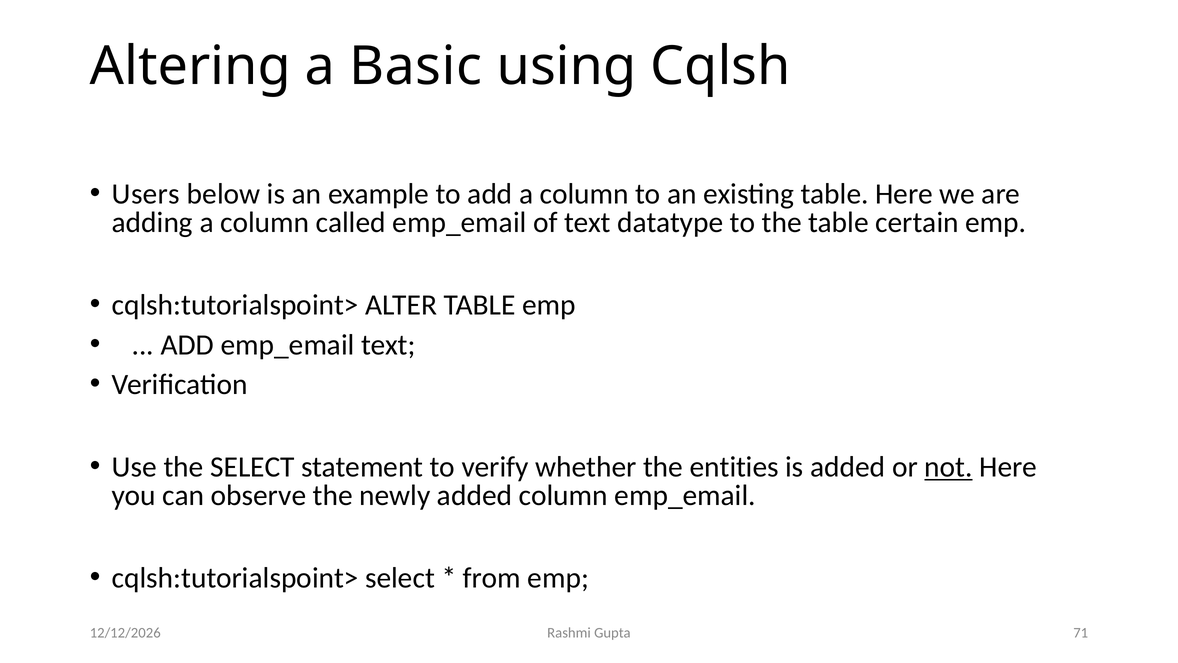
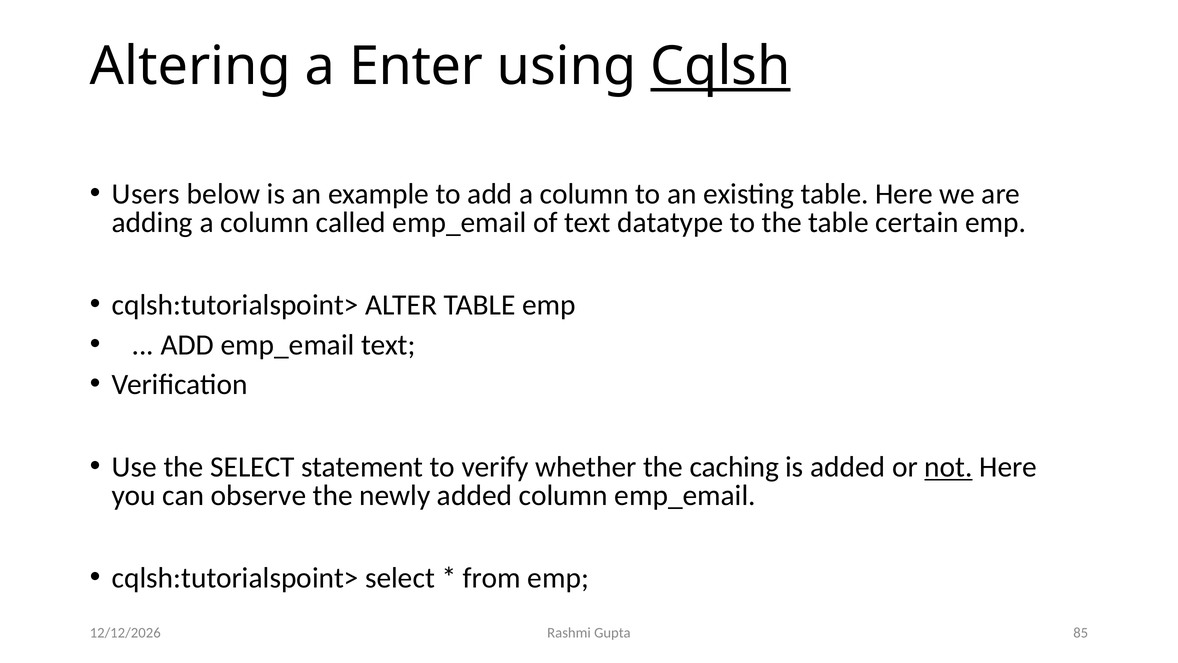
Basic: Basic -> Enter (416, 67)
Cqlsh underline: none -> present (720, 67)
entities: entities -> caching (734, 467)
71: 71 -> 85 (1081, 633)
